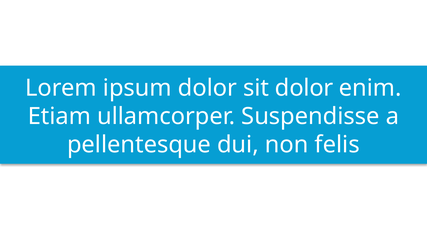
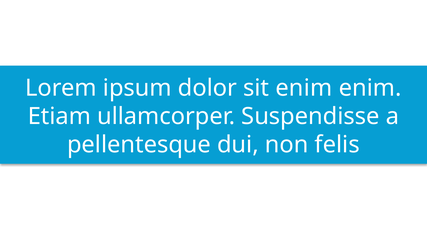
sit dolor: dolor -> enim (304, 88)
